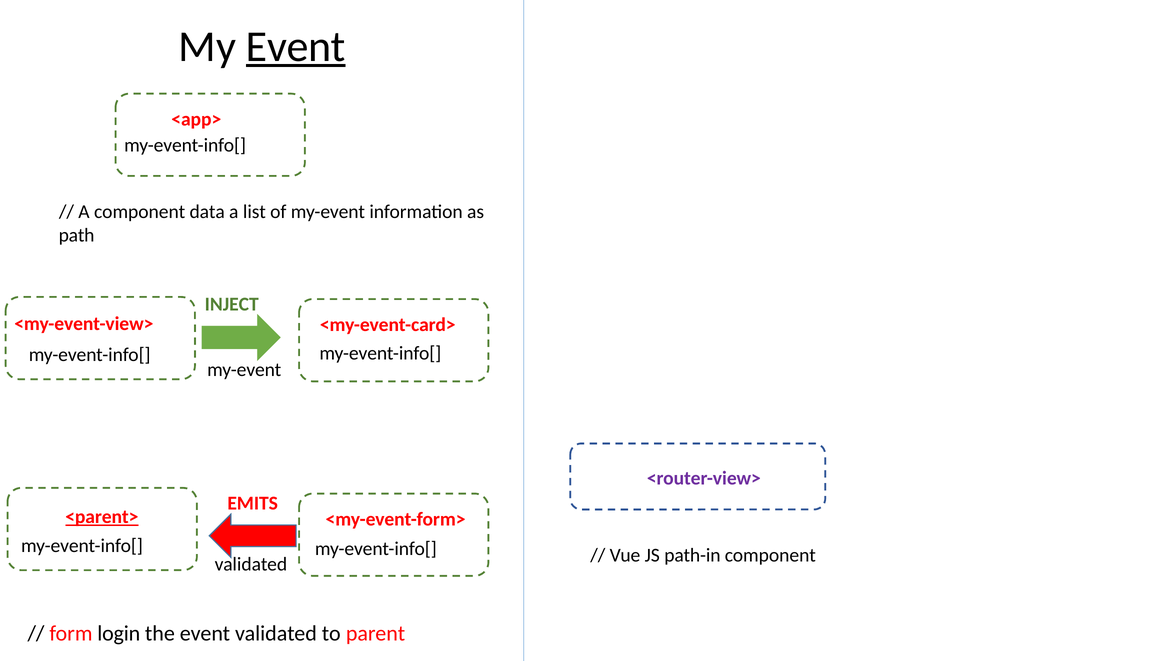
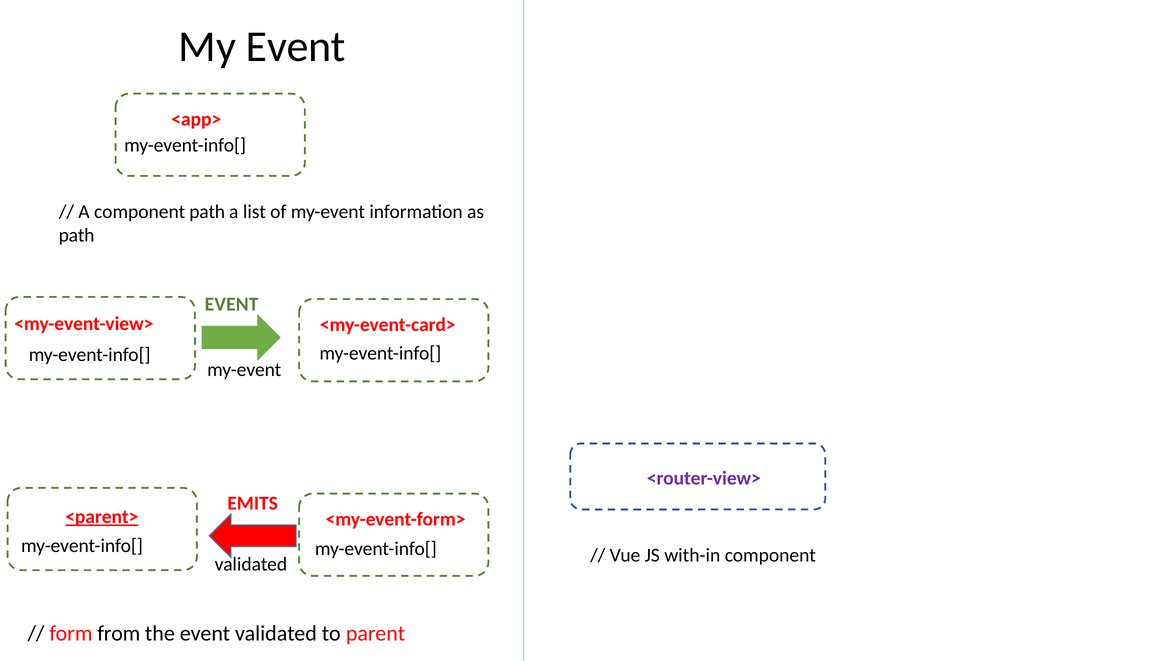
Event underline: present -> none (296, 47)
component data: data -> path (207, 212)
INJECT: INJECT -> EVENT (232, 304)
path-in: path-in -> with-in (692, 555)
login: login -> from (119, 633)
